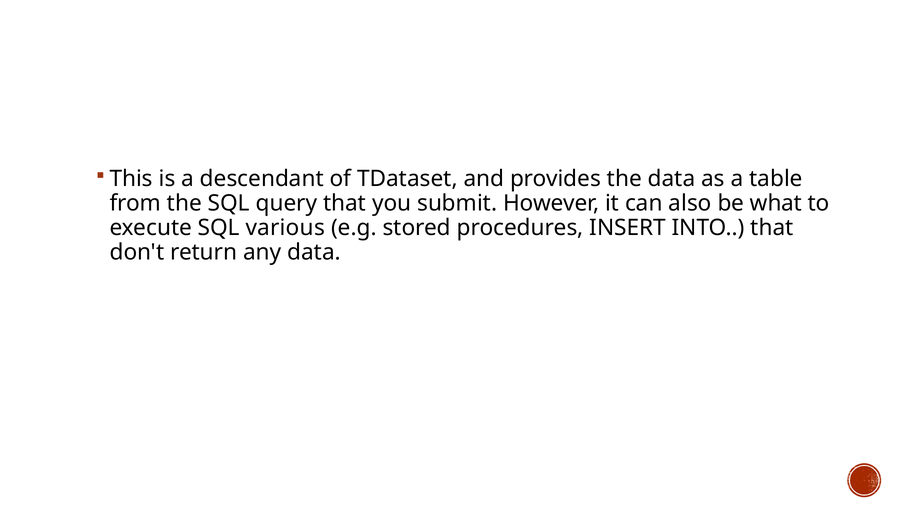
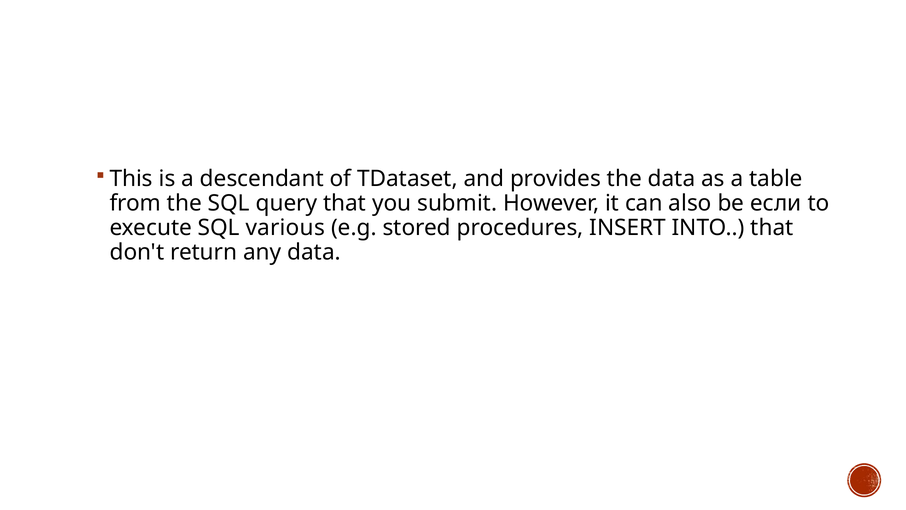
what: what -> если (776, 203)
